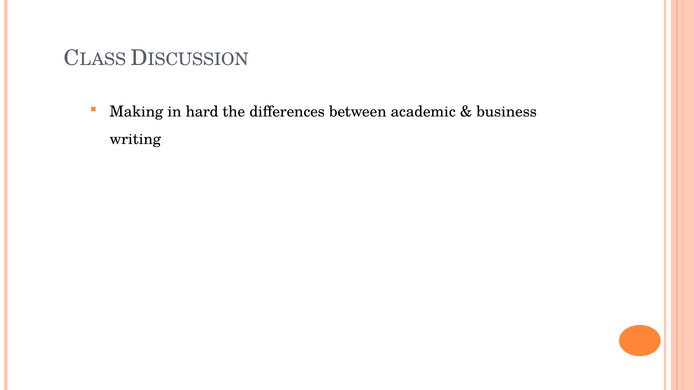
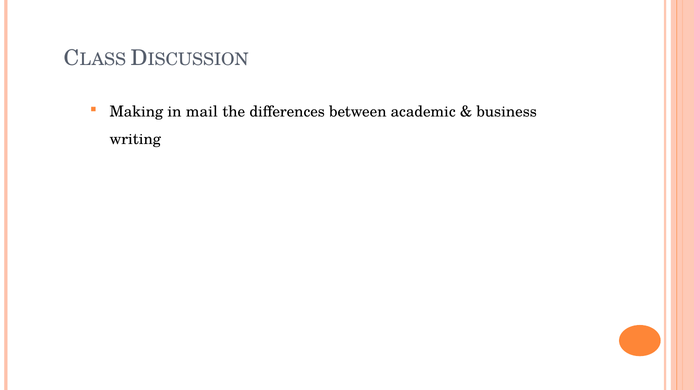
hard: hard -> mail (202, 112)
